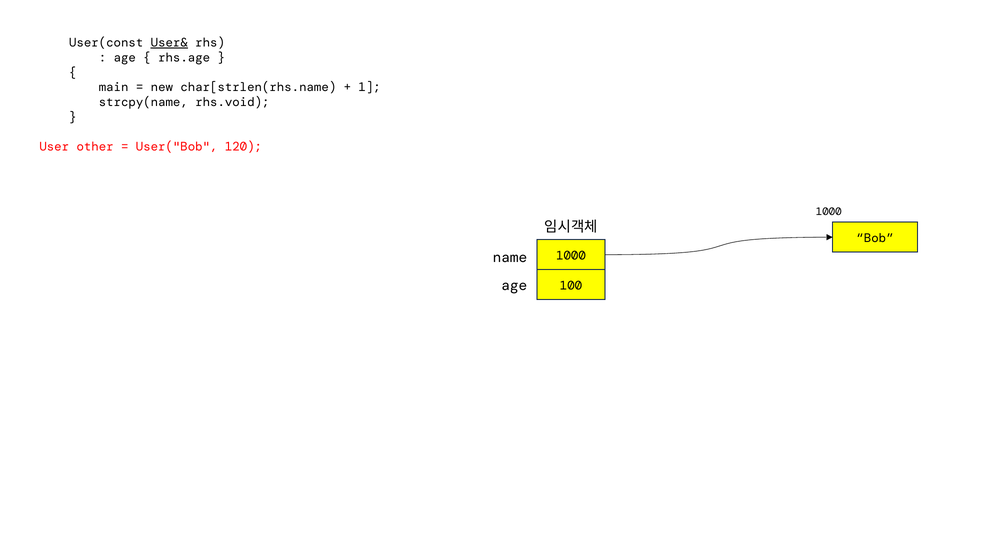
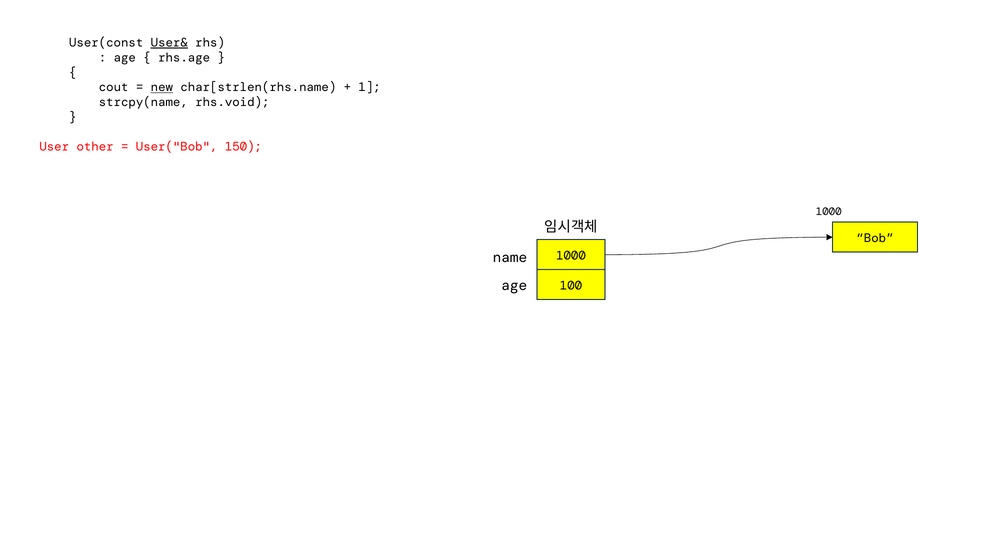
main: main -> cout (114, 87)
new underline: none -> present (162, 87)
120: 120 -> 150 (243, 147)
